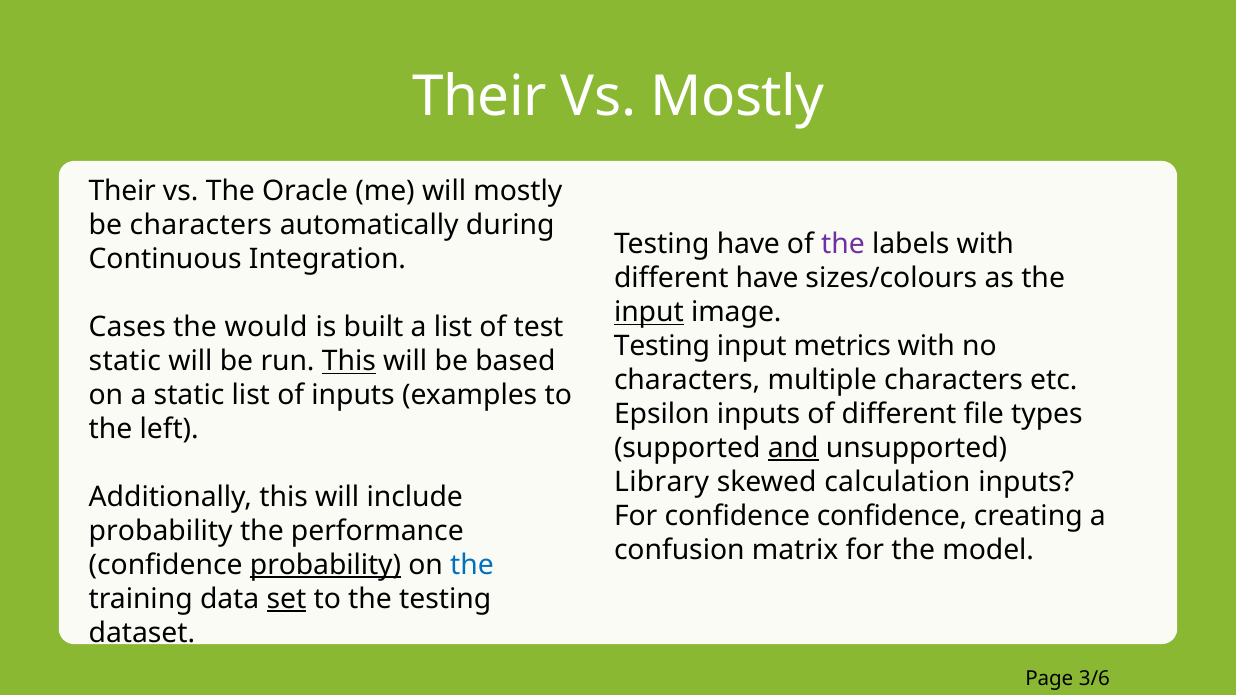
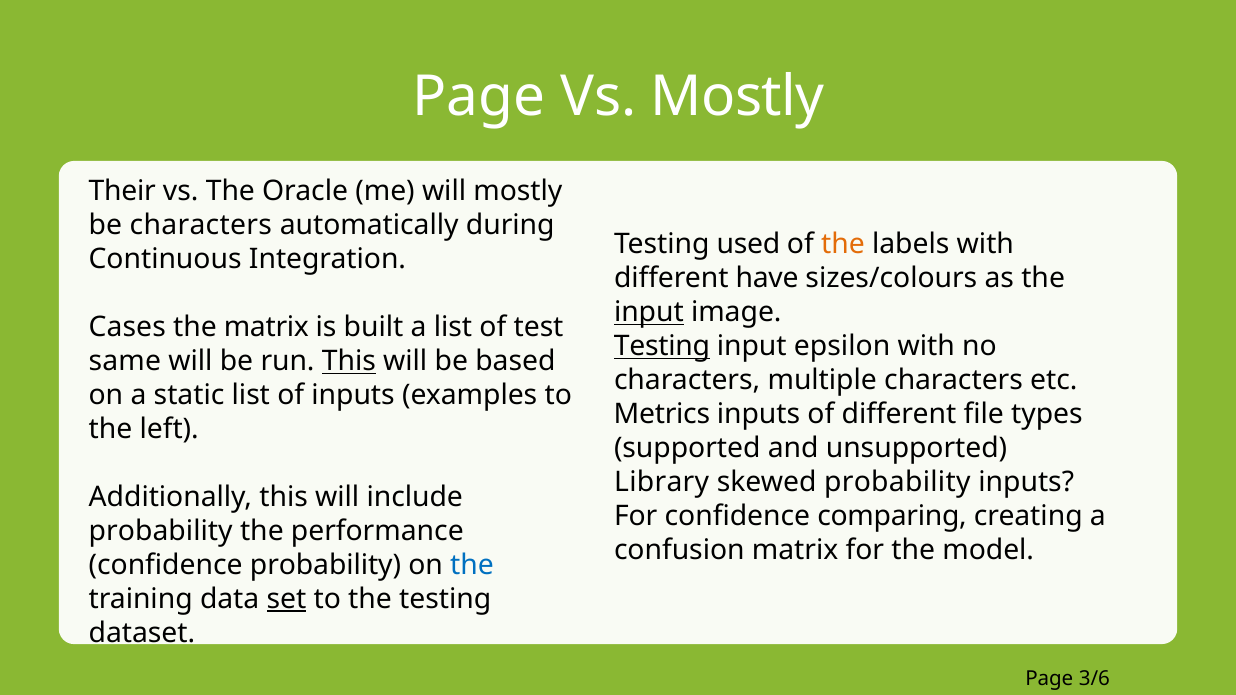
Their: Their -> Page (479, 97)
Testing have: have -> used (748, 244)
the colour: purple -> orange (843, 244)
the would: would -> matrix (266, 327)
Testing underline: none -> present (662, 346)
metrics: metrics -> epsilon (842, 346)
static: static -> same (125, 361)
Epsilon: Epsilon -> Metrics (662, 414)
and underline: present -> none (793, 448)
skewed calculation: calculation -> probability (897, 482)
confidence confidence: confidence -> comparing (892, 516)
probability underline: present -> none (325, 565)
